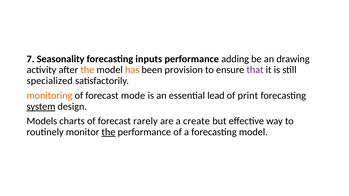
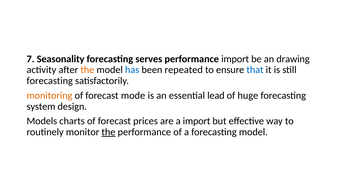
inputs: inputs -> serves (149, 59)
performance adding: adding -> import (235, 59)
has colour: orange -> blue (132, 70)
provision: provision -> repeated (184, 70)
that colour: purple -> blue (255, 70)
specialized: specialized -> forecasting (50, 81)
print: print -> huge (248, 96)
system underline: present -> none (41, 107)
rarely: rarely -> prices (146, 121)
a create: create -> import (197, 121)
